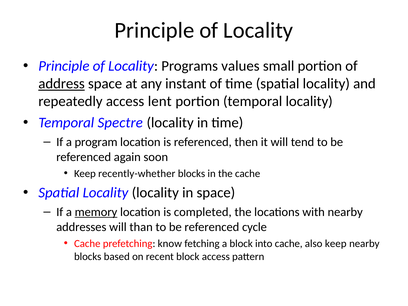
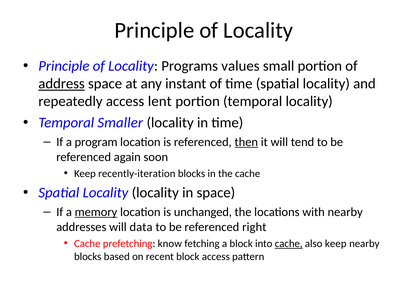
Spectre: Spectre -> Smaller (120, 123)
then underline: none -> present (246, 142)
recently-whether: recently-whether -> recently-iteration (137, 174)
completed: completed -> unchanged (203, 212)
than: than -> data (141, 227)
cycle: cycle -> right (254, 227)
cache underline: none -> present (289, 244)
